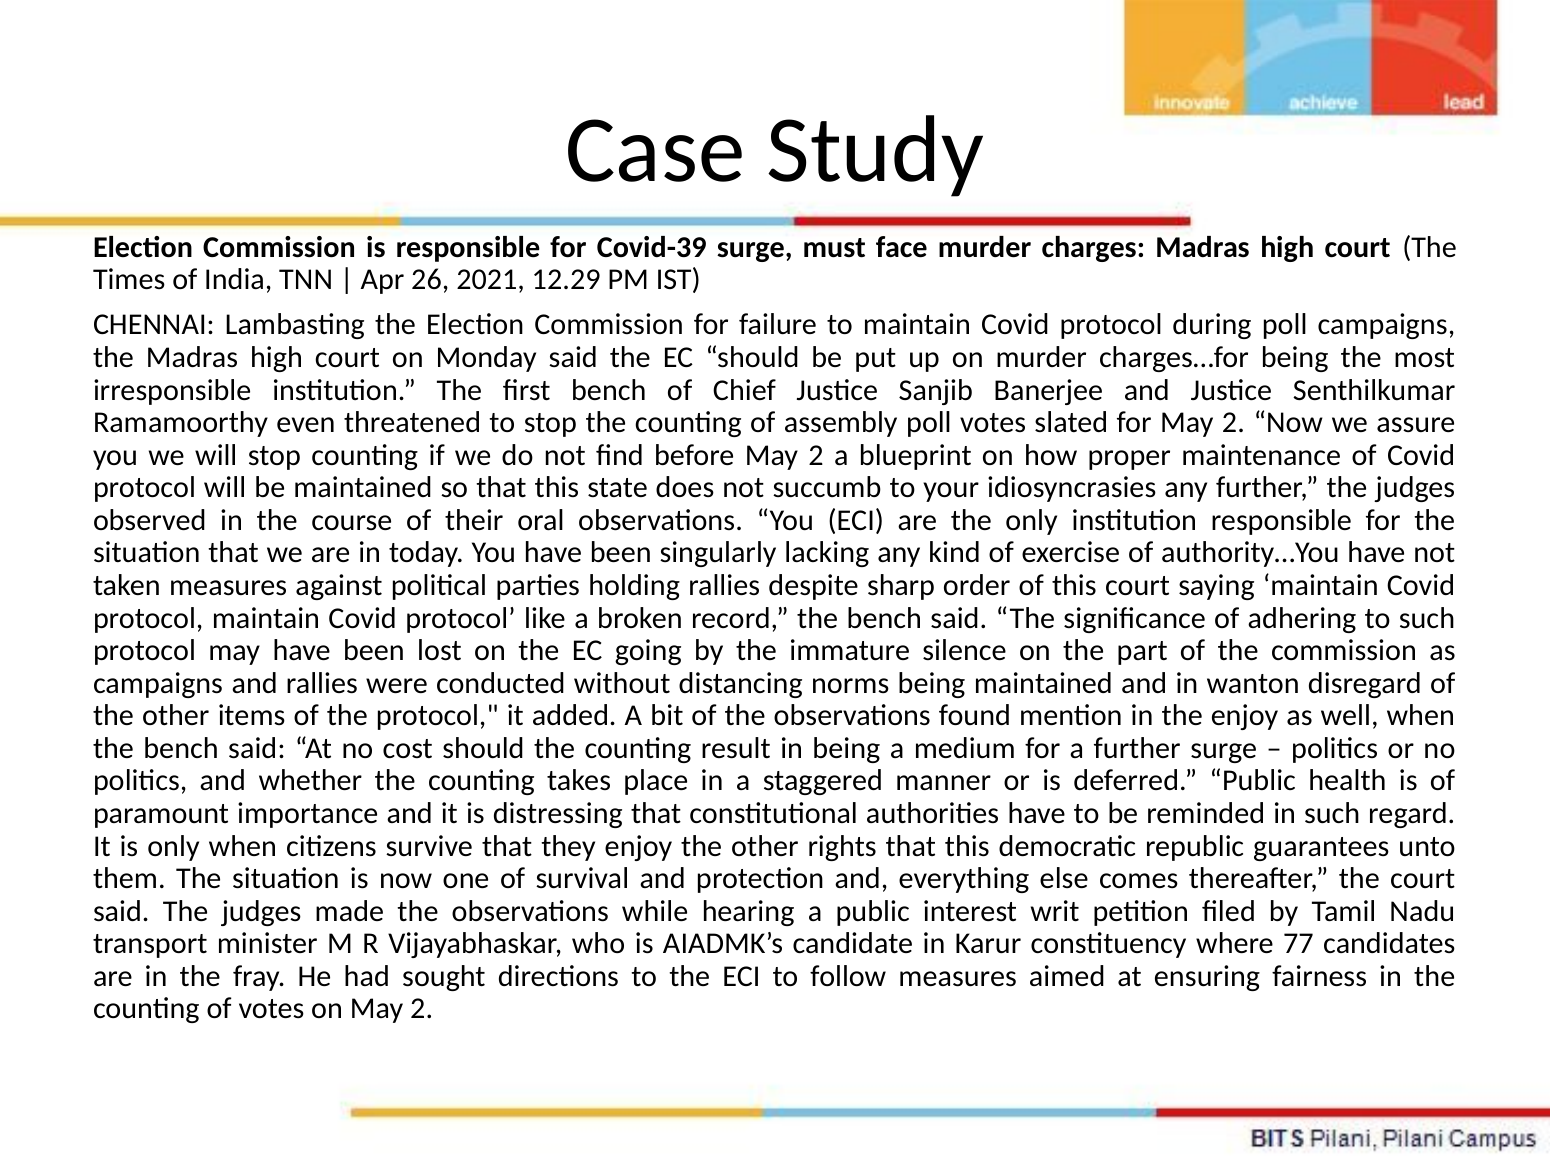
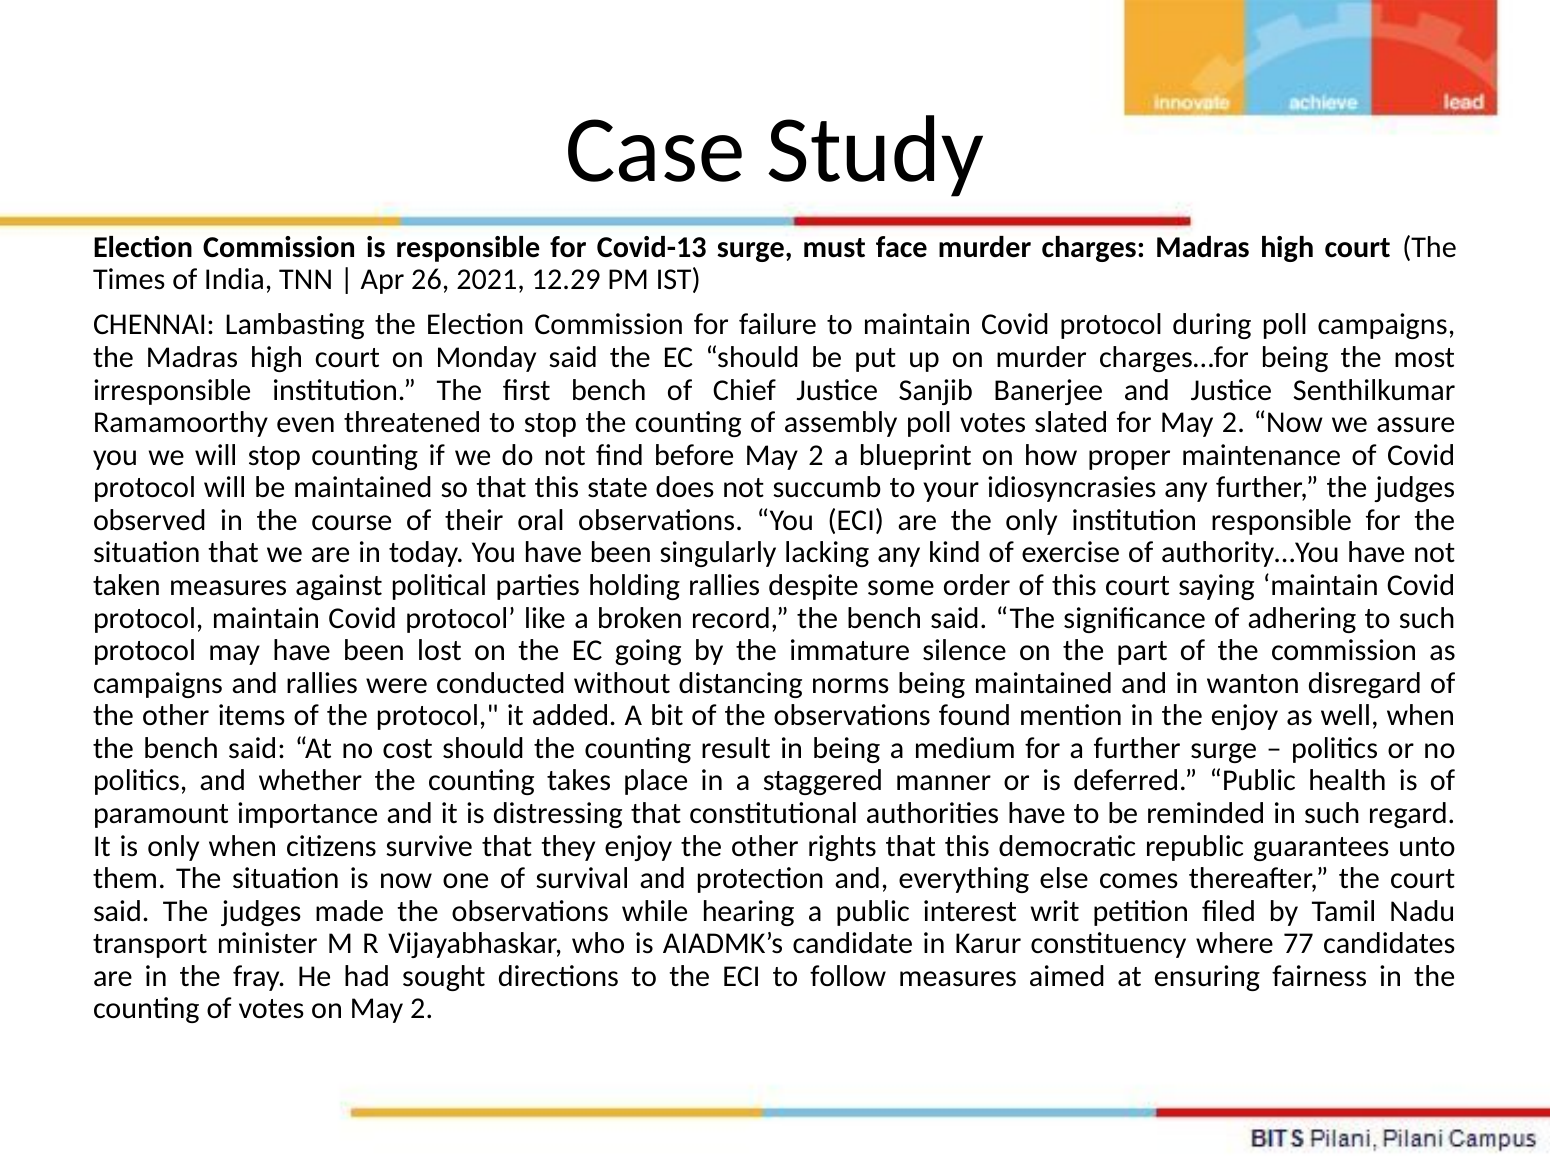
Covid-39: Covid-39 -> Covid-13 (652, 248)
sharp: sharp -> some (901, 586)
